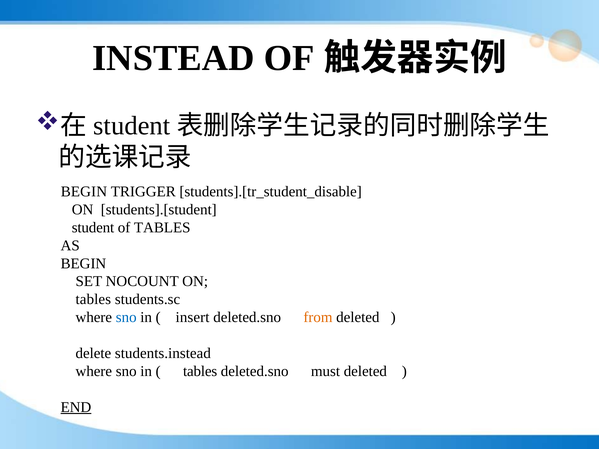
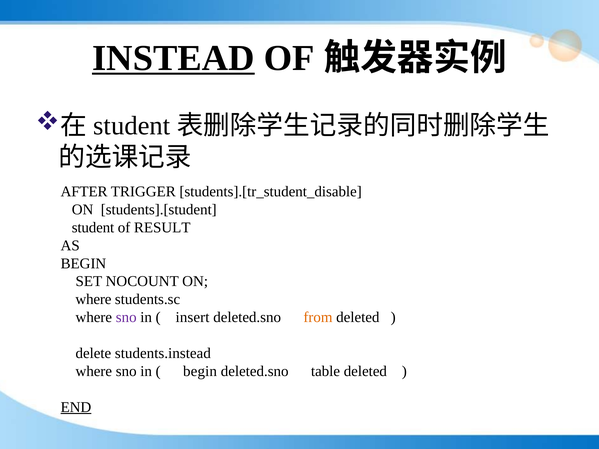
INSTEAD underline: none -> present (173, 58)
BEGIN: BEGIN -> AFTER (84, 192)
of TABLES: TABLES -> RESULT (162, 228)
tables: tables -> where (93, 300)
sno colour: blue -> purple (126, 317)
tables: tables -> begin (200, 371)
must: must -> table (325, 371)
